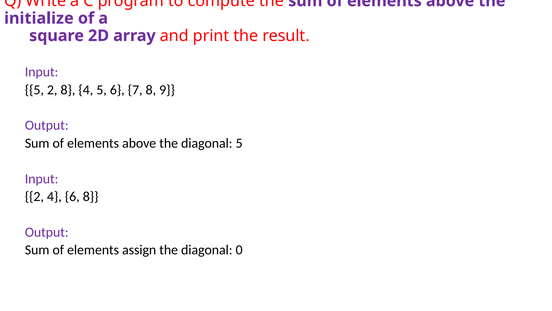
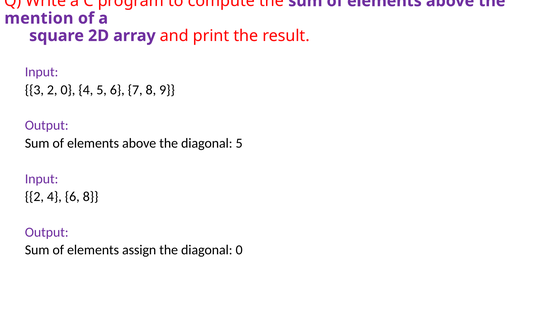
initialize: initialize -> mention (39, 18)
5: 5 -> 3 (34, 90)
2 8: 8 -> 0 (68, 90)
